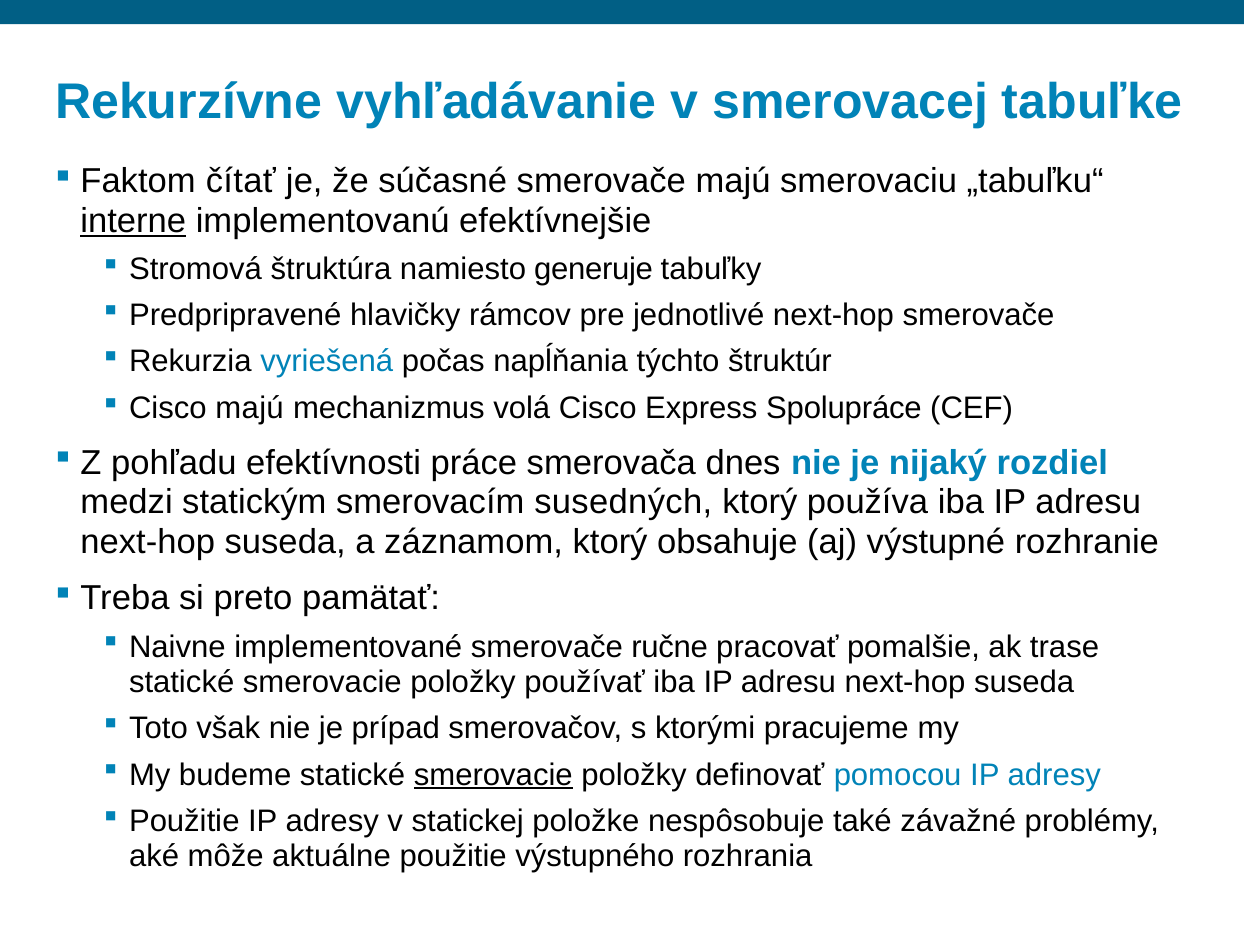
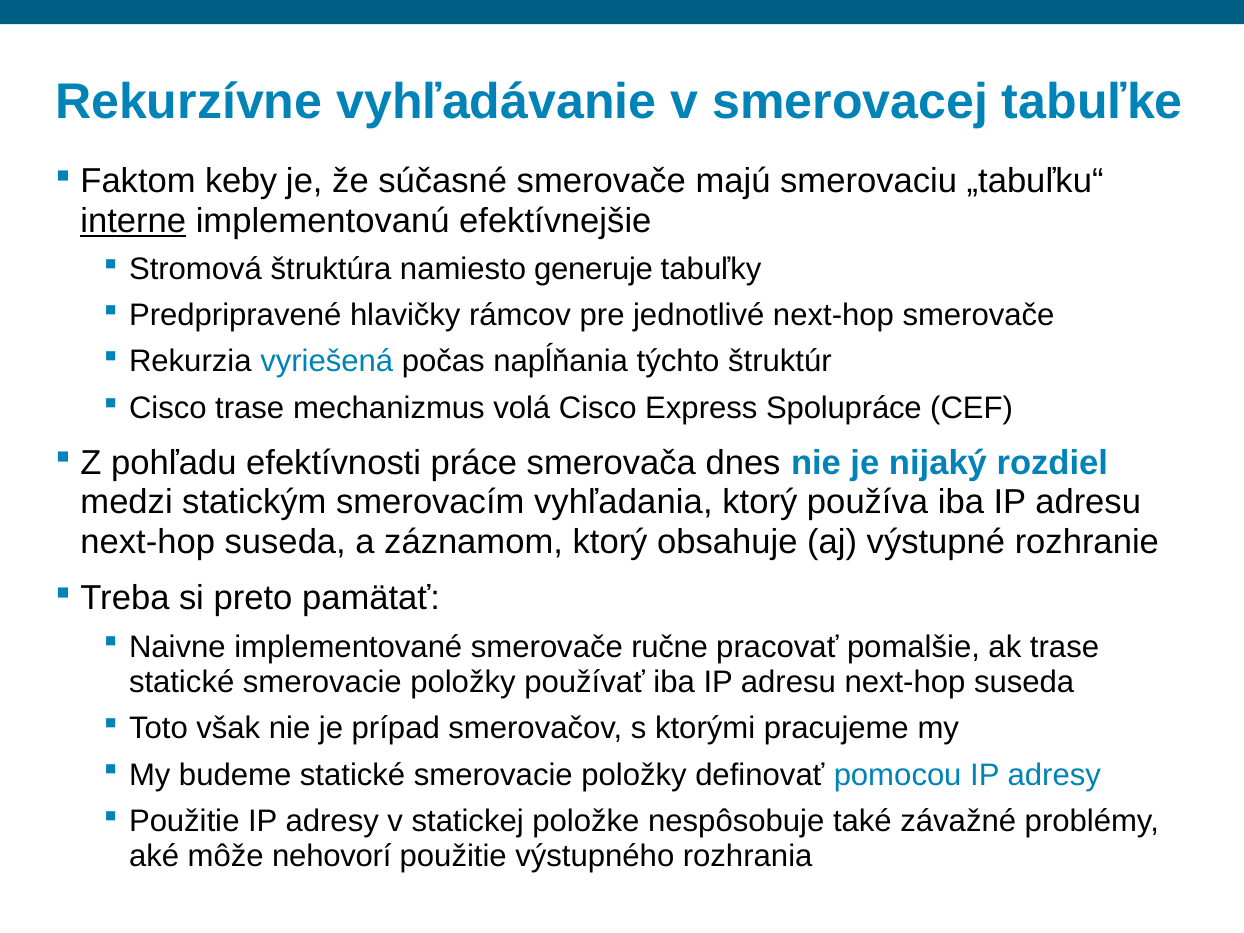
čítať: čítať -> keby (241, 181)
Cisco majú: majú -> trase (250, 408)
susedných: susedných -> vyhľadania (623, 502)
smerovacie underline: present -> none (493, 775)
aktuálne: aktuálne -> nehovorí (332, 857)
